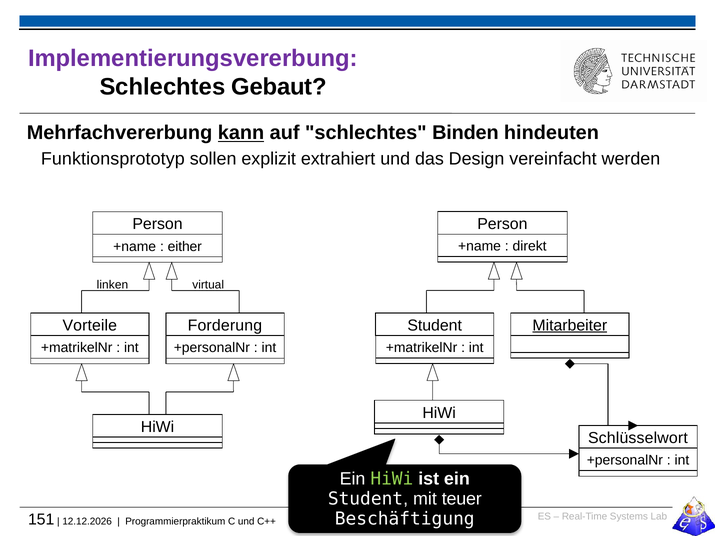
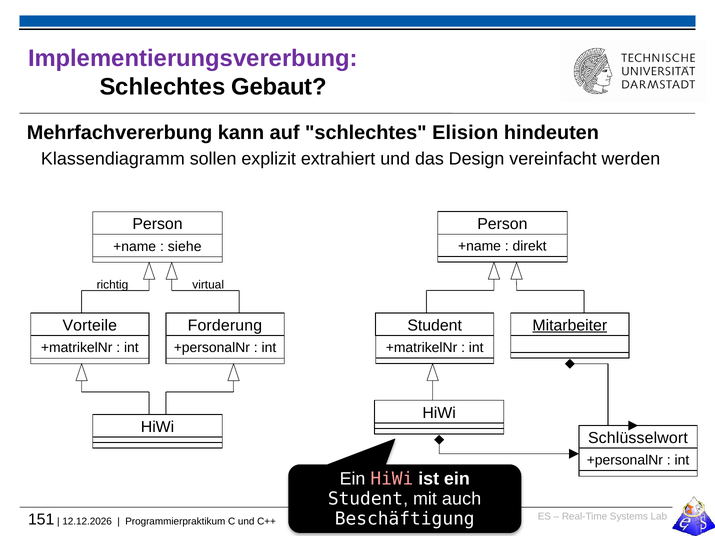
kann underline: present -> none (241, 133)
Binden: Binden -> Elision (465, 133)
Funktionsprototyp: Funktionsprototyp -> Klassendiagramm (113, 159)
either: either -> siehe (185, 247)
linken: linken -> richtig (112, 285)
HiWi colour: light green -> pink (392, 479)
teuer: teuer -> auch (462, 499)
